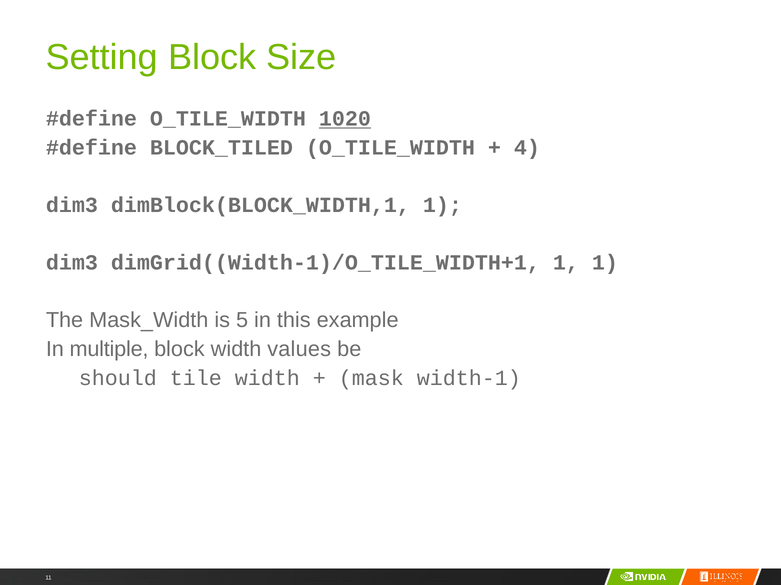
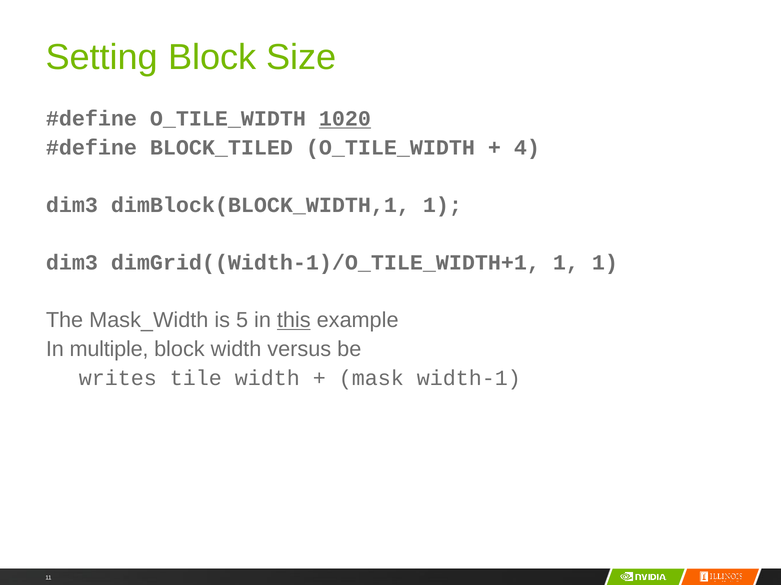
this underline: none -> present (294, 321)
values: values -> versus (299, 350)
should: should -> writes (118, 378)
